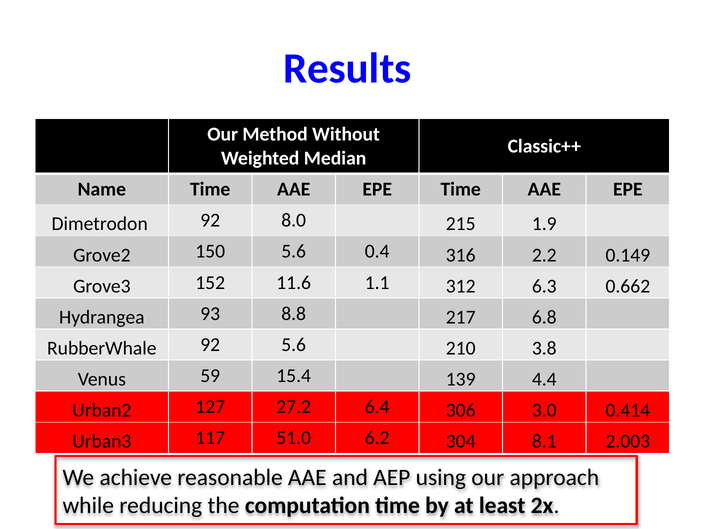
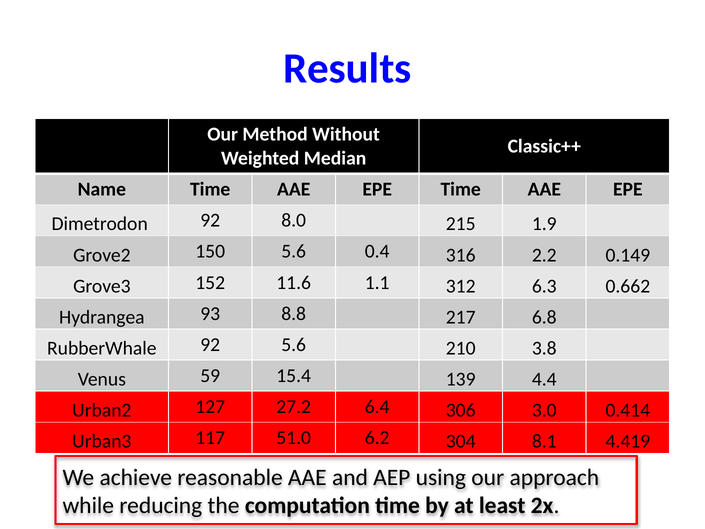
2.003: 2.003 -> 4.419 (628, 441)
